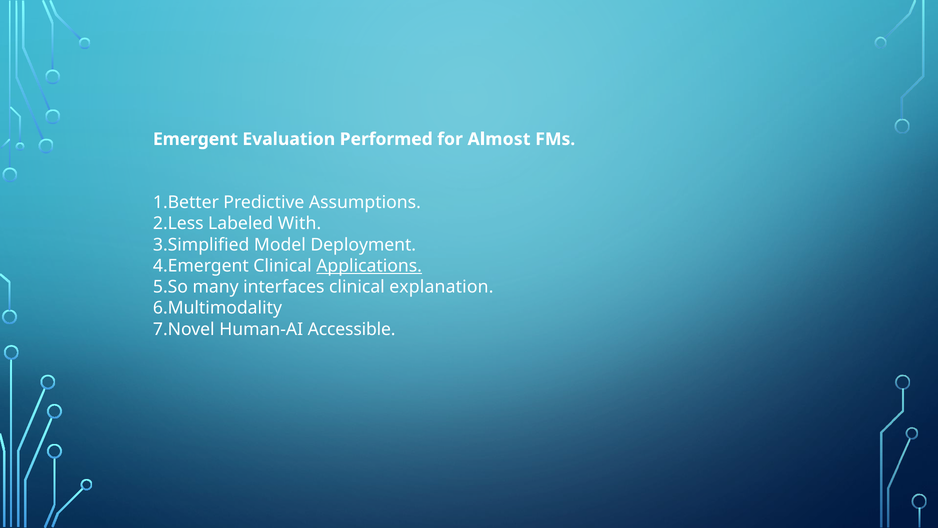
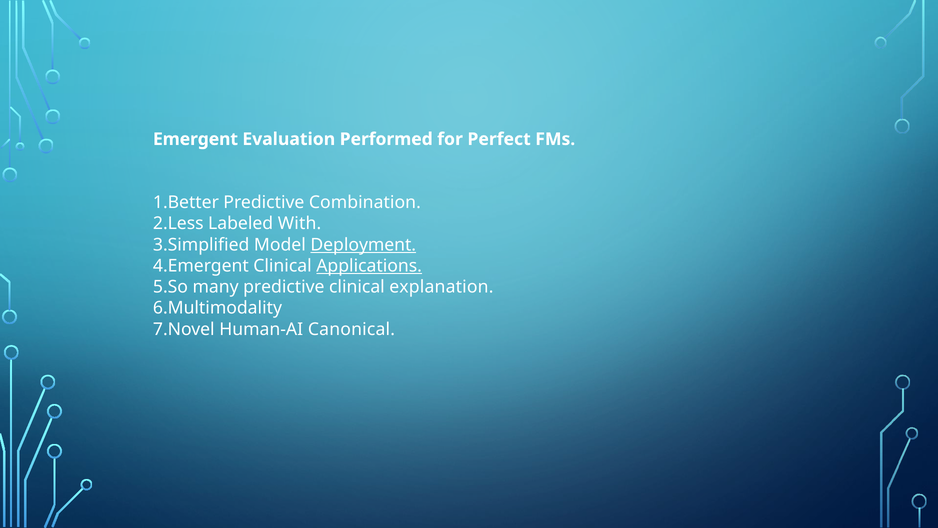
Almost: Almost -> Perfect (499, 139)
Assumptions: Assumptions -> Combination (365, 202)
Deployment underline: none -> present (363, 245)
many interfaces: interfaces -> predictive (284, 287)
Accessible: Accessible -> Canonical (351, 329)
